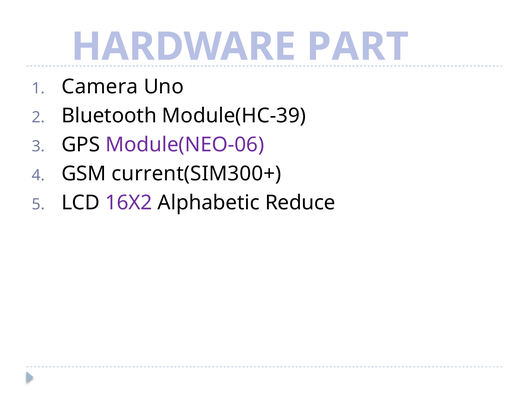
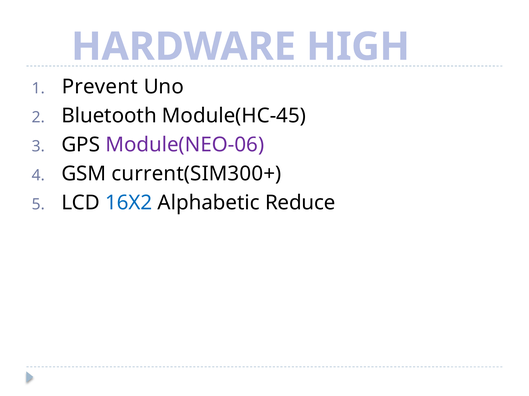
PART: PART -> HIGH (358, 47)
Camera: Camera -> Prevent (100, 87)
Module(HC-39: Module(HC-39 -> Module(HC-45 (234, 116)
16X2 colour: purple -> blue (129, 203)
